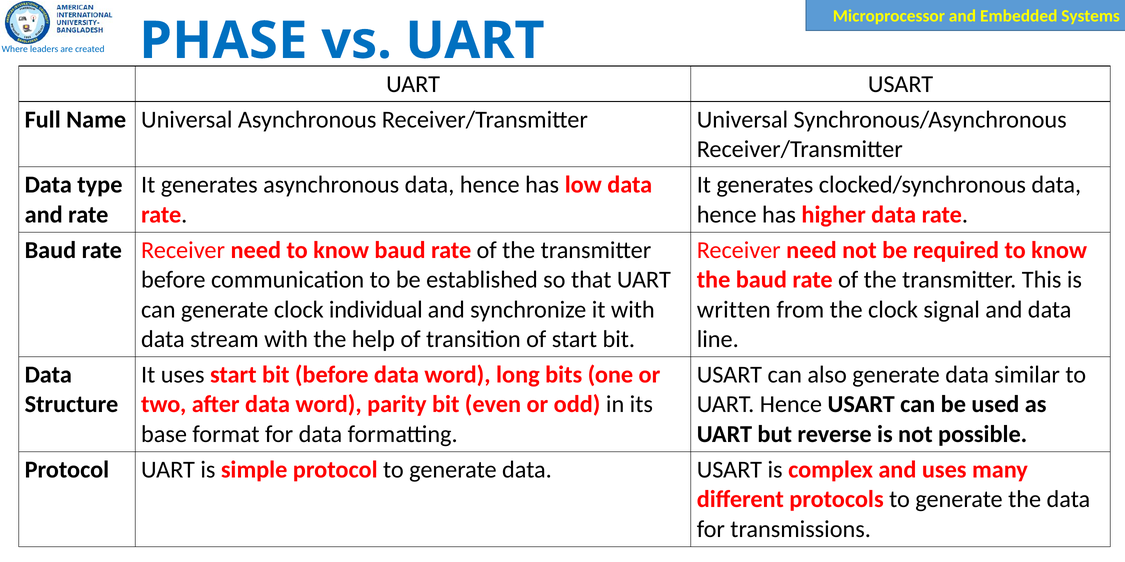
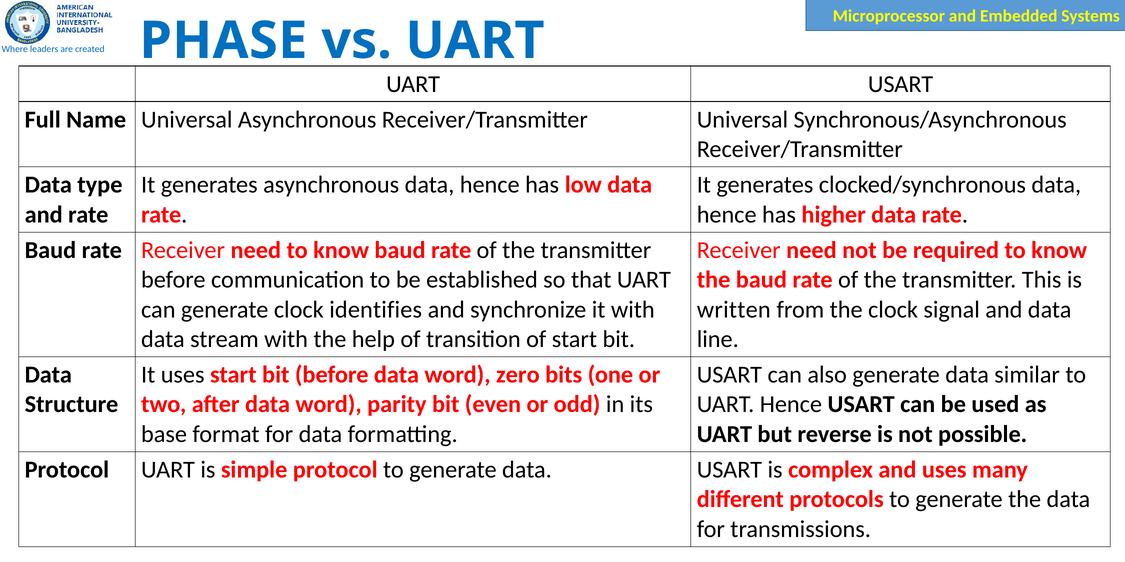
individual: individual -> identifies (376, 310)
long: long -> zero (518, 375)
